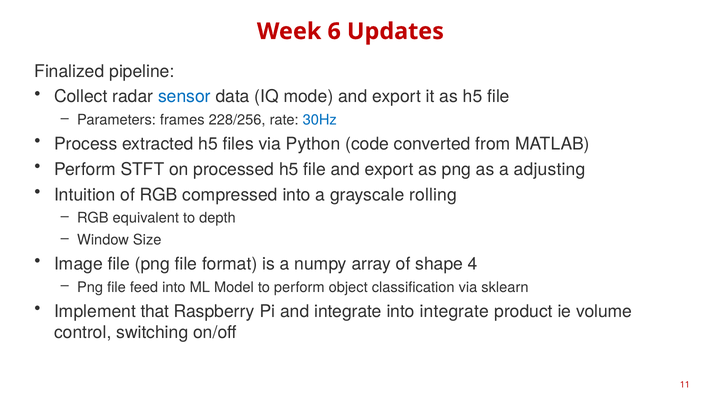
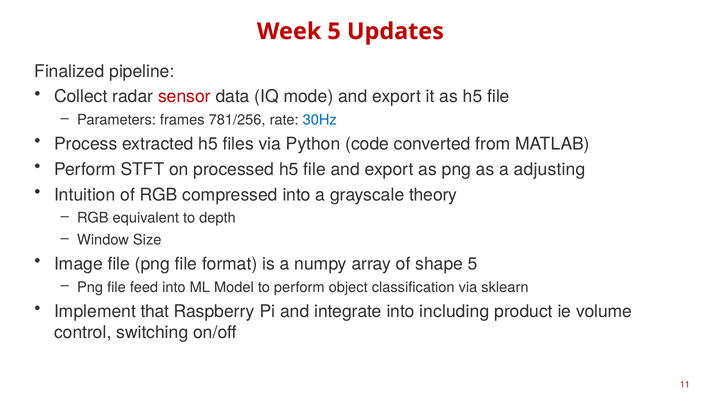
Week 6: 6 -> 5 (334, 31)
sensor colour: blue -> red (184, 97)
228/256: 228/256 -> 781/256 (237, 120)
rolling: rolling -> theory (433, 195)
shape 4: 4 -> 5 (473, 264)
into integrate: integrate -> including (454, 311)
